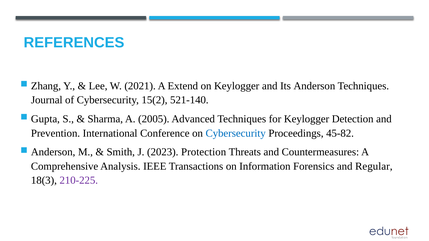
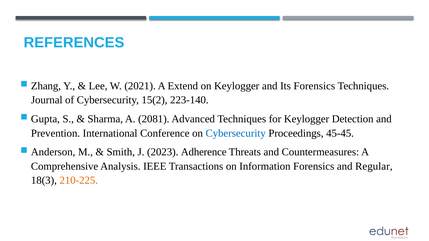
Its Anderson: Anderson -> Forensics (314, 86)
521-140: 521-140 -> 223-140 (189, 100)
2005: 2005 -> 2081 (154, 119)
45-82: 45-82 -> 45-45 (340, 133)
Protection: Protection -> Adherence (204, 152)
210-225 colour: purple -> orange (79, 181)
